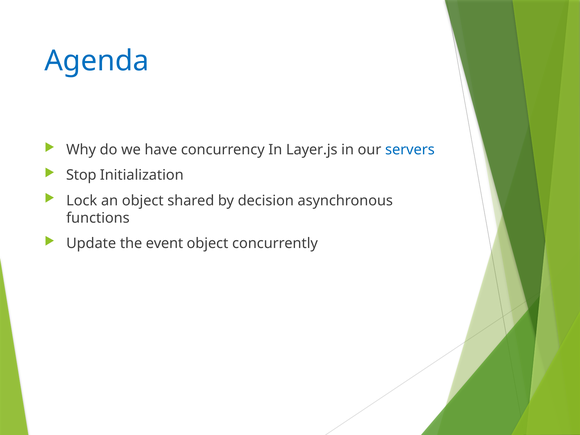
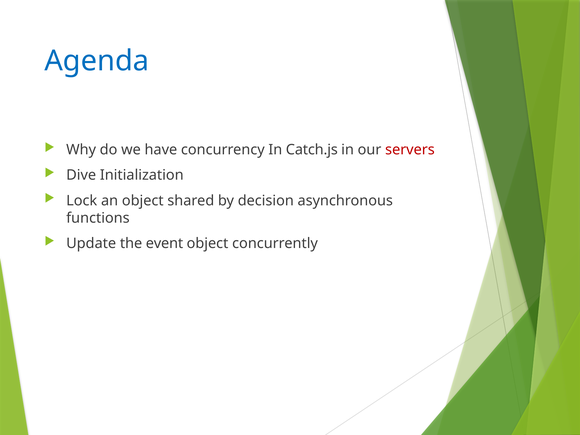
Layer.js: Layer.js -> Catch.js (312, 150)
servers colour: blue -> red (410, 150)
Stop: Stop -> Dive (81, 175)
